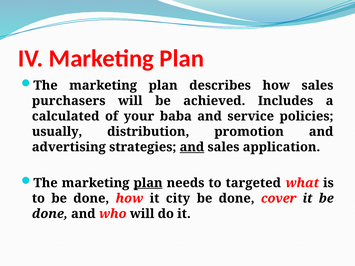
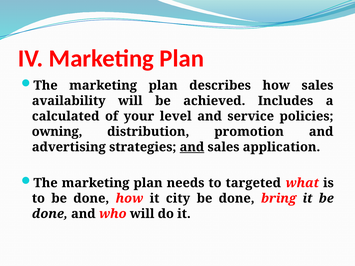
purchasers: purchasers -> availability (69, 101)
baba: baba -> level (176, 116)
usually: usually -> owning (57, 132)
plan underline: present -> none (148, 183)
cover: cover -> bring (279, 199)
